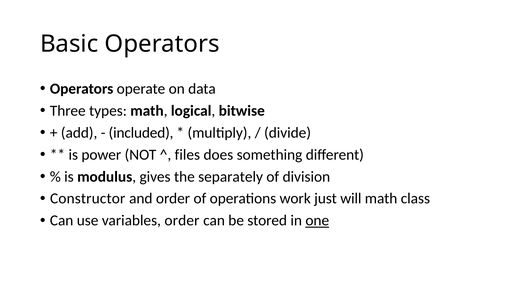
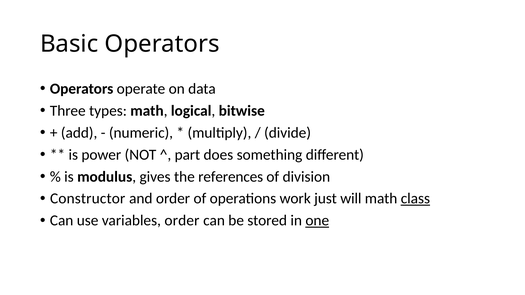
included: included -> numeric (141, 133)
files: files -> part (187, 155)
separately: separately -> references (231, 177)
class underline: none -> present (415, 199)
